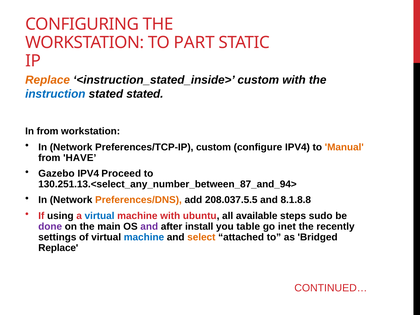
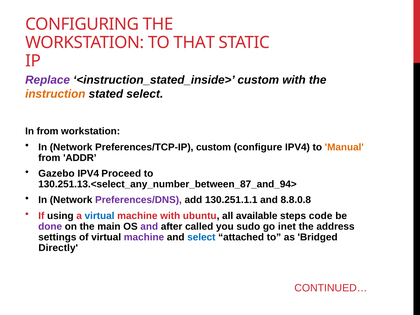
PART: PART -> THAT (194, 43)
Replace colour: orange -> purple (48, 80)
instruction colour: blue -> orange (55, 94)
stated stated: stated -> select (145, 94)
HAVE: HAVE -> ADDR (80, 158)
Preferences/DNS colour: orange -> purple (138, 200)
208.037.5.5: 208.037.5.5 -> 130.251.1.1 (231, 200)
8.1.8.8: 8.1.8.8 -> 8.8.0.8 (296, 200)
sudo: sudo -> code (321, 216)
install: install -> called (199, 226)
table: table -> sudo (248, 226)
recently: recently -> address (335, 226)
machine colour: blue -> purple (144, 237)
select colour: orange -> blue (201, 237)
Replace: Replace -> Directly (58, 248)
